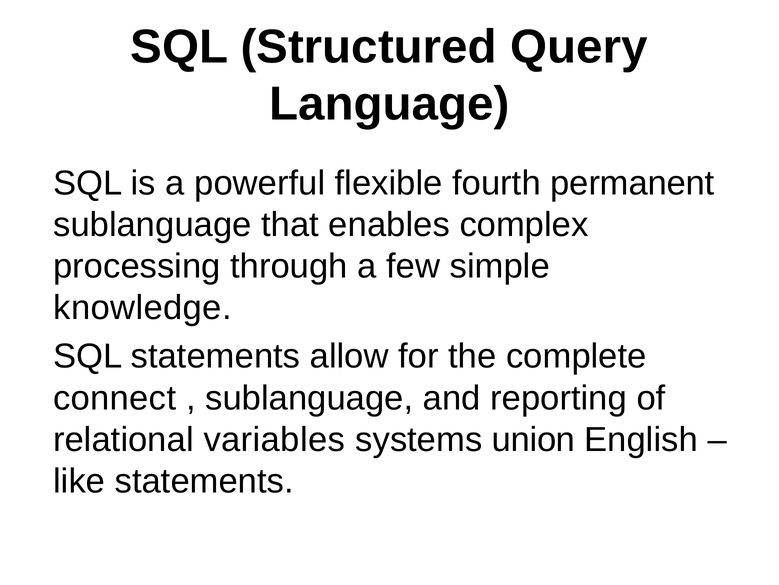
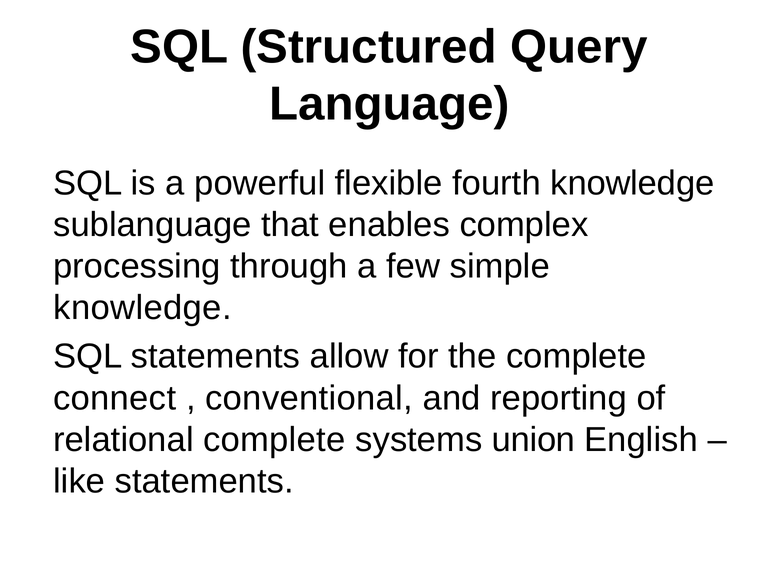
fourth permanent: permanent -> knowledge (632, 183)
sublanguage: sublanguage -> conventional (309, 398)
relational variables: variables -> complete (274, 439)
